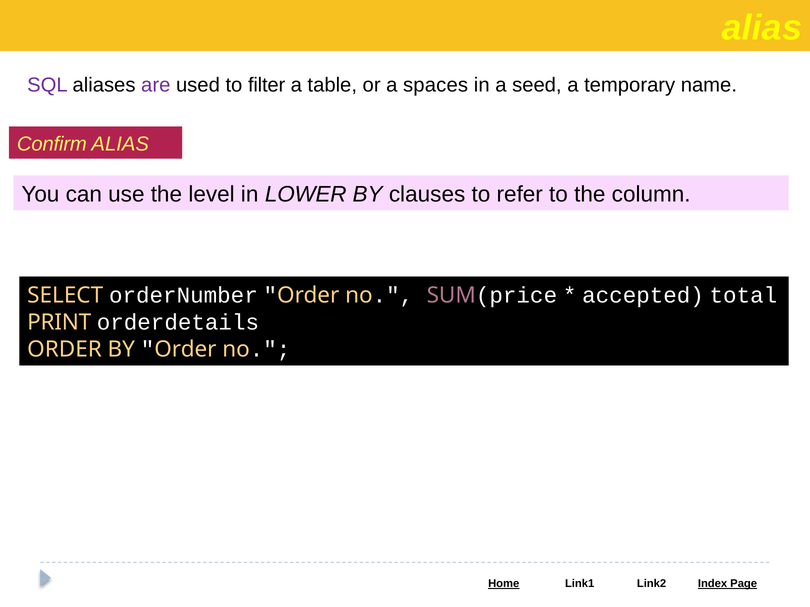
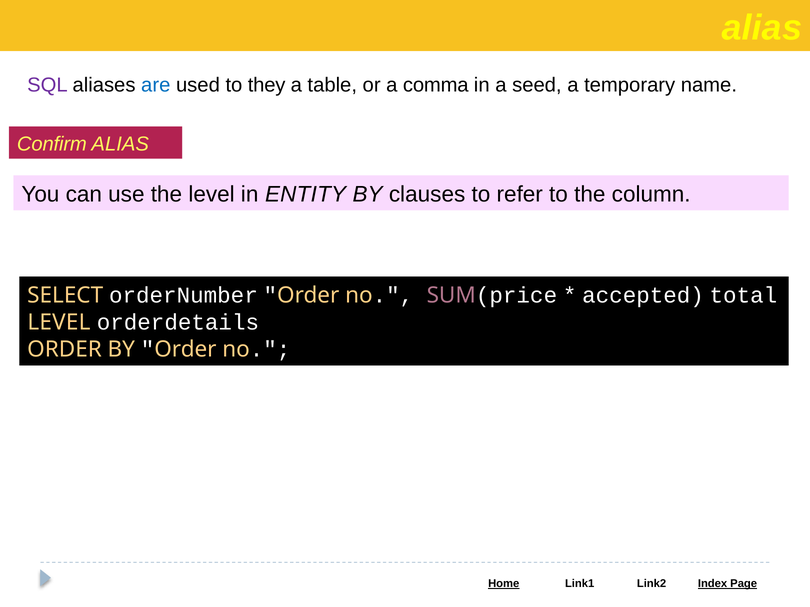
are colour: purple -> blue (156, 85)
filter: filter -> they (267, 85)
spaces: spaces -> comma (436, 85)
LOWER: LOWER -> ENTITY (306, 195)
PRINT: PRINT -> LEVEL (59, 323)
